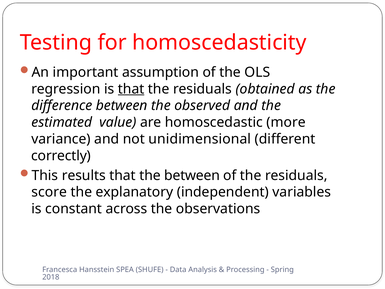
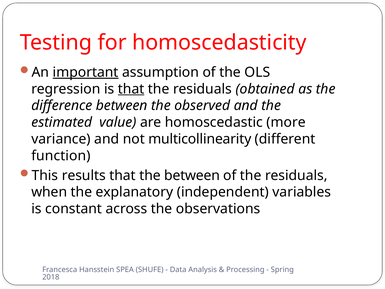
important underline: none -> present (86, 72)
unidimensional: unidimensional -> multicollinearity (200, 139)
correctly: correctly -> function (61, 156)
score: score -> when (49, 192)
